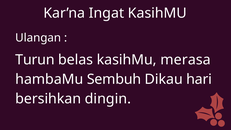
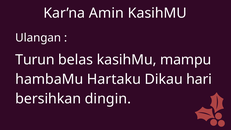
Ingat: Ingat -> Amin (106, 13)
merasa: merasa -> mampu (186, 60)
Sembuh: Sembuh -> Hartaku (114, 79)
